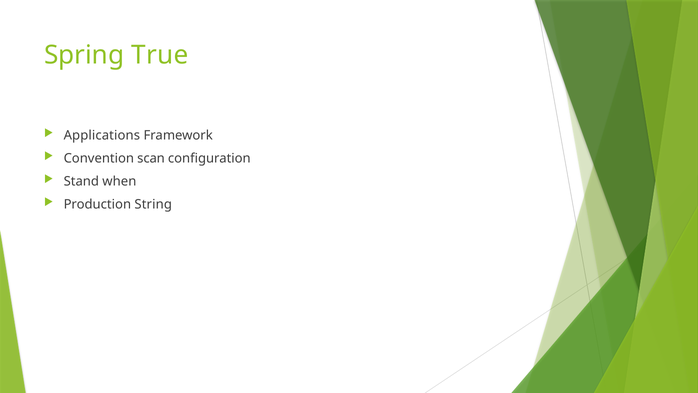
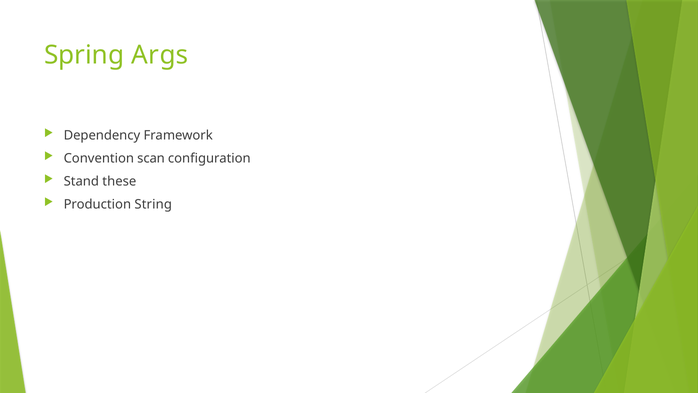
True: True -> Args (160, 55)
Applications: Applications -> Dependency (102, 135)
when: when -> these (119, 181)
